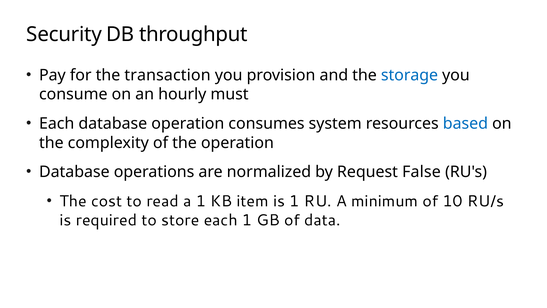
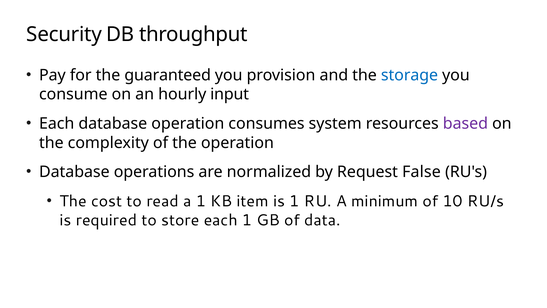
transaction: transaction -> guaranteed (168, 75)
must: must -> input (230, 94)
based colour: blue -> purple (465, 123)
